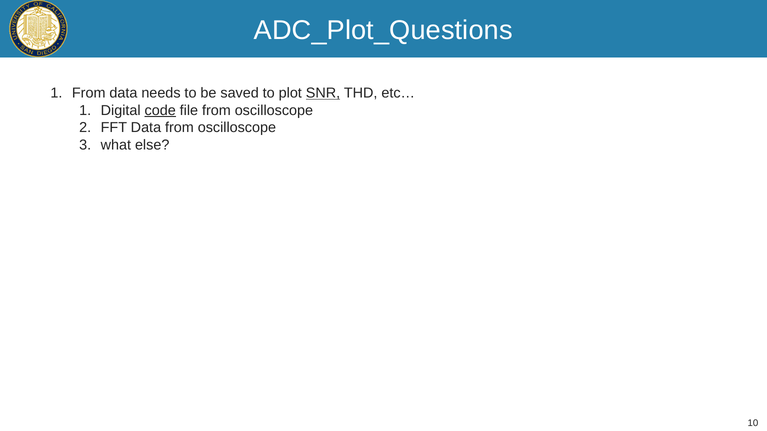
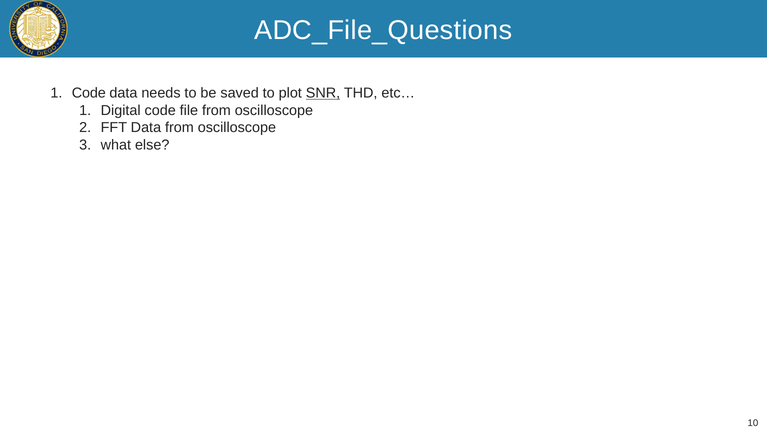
ADC_Plot_Questions: ADC_Plot_Questions -> ADC_File_Questions (383, 30)
From: From -> Code (89, 93)
code underline: present -> none (160, 110)
